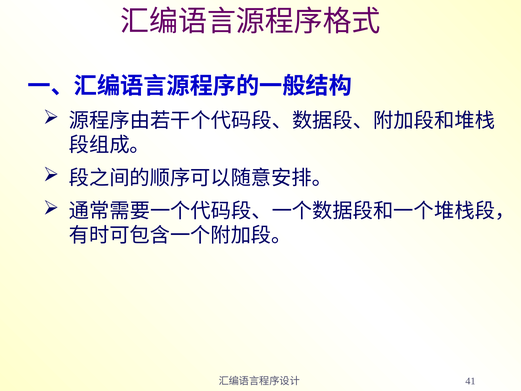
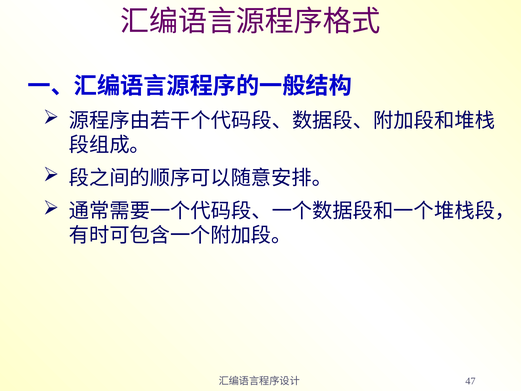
41: 41 -> 47 (470, 381)
